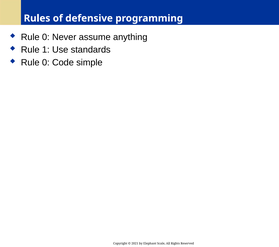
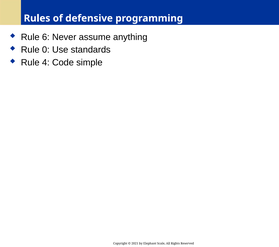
0: 0 -> 6 (46, 37)
1: 1 -> 0 (46, 50)
0: 0 -> 4 (46, 62)
